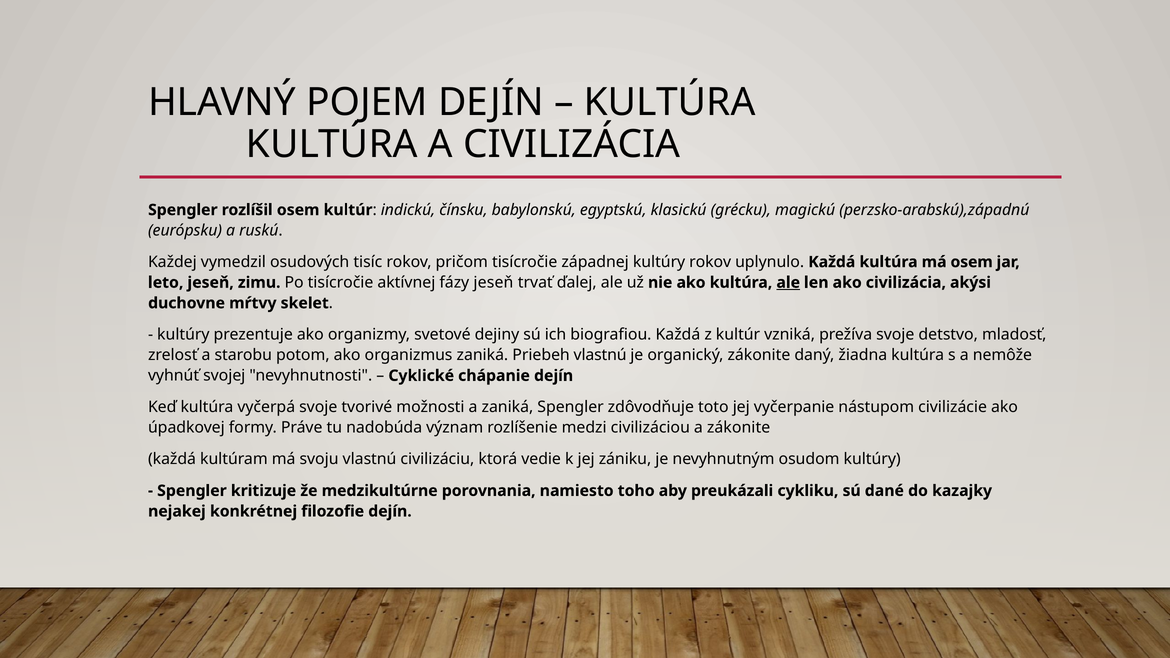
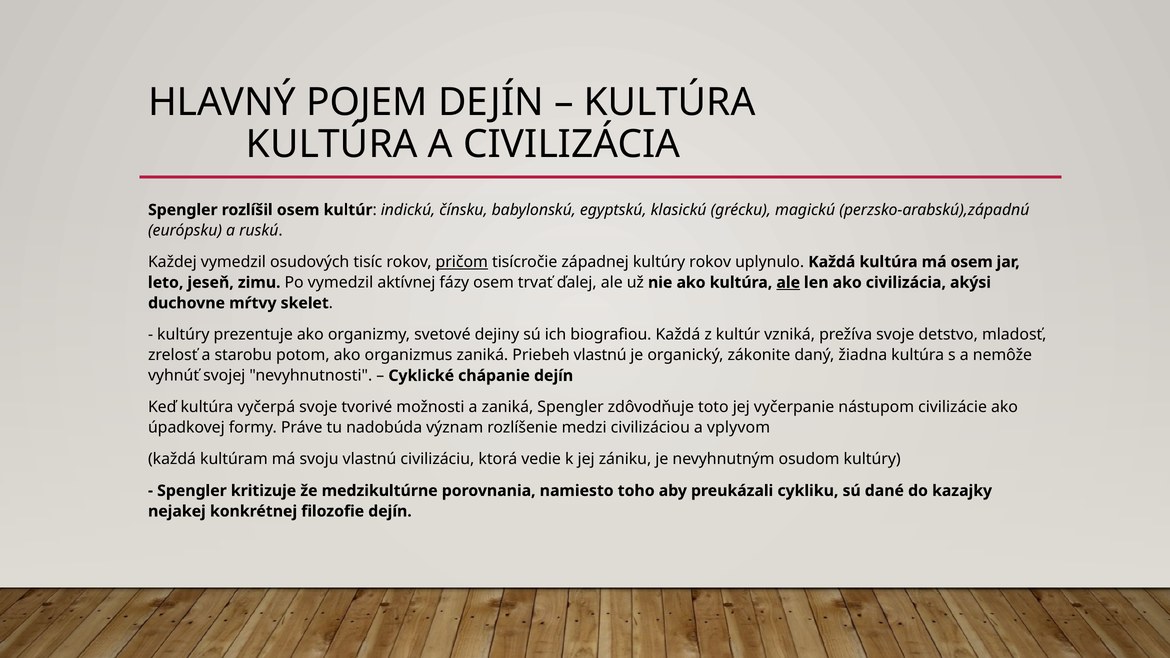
pričom underline: none -> present (462, 262)
Po tisícročie: tisícročie -> vymedzil (340, 283)
fázy jeseň: jeseň -> osem (494, 283)
a zákonite: zákonite -> vplyvom (739, 428)
